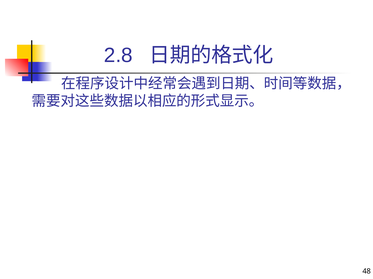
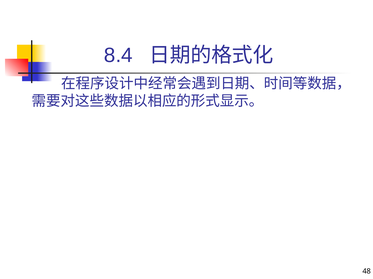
2.8: 2.8 -> 8.4 (118, 56)
